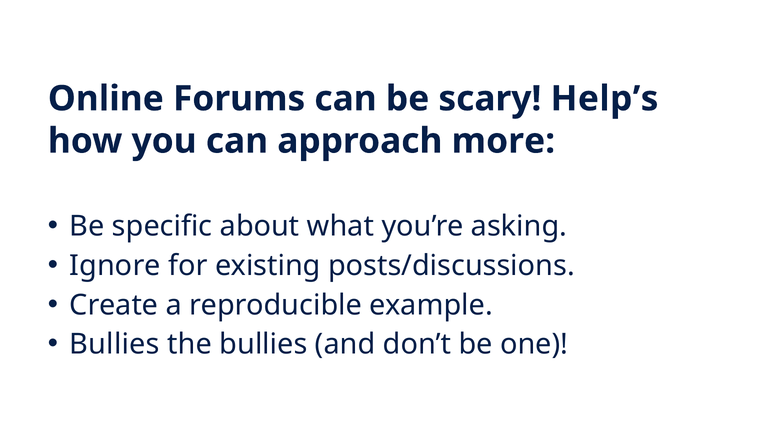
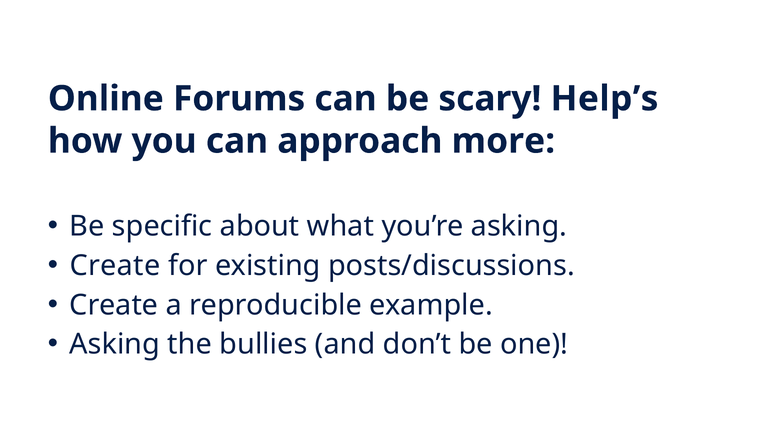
Ignore: Ignore -> Create (115, 266)
Bullies: Bullies -> Asking (115, 345)
